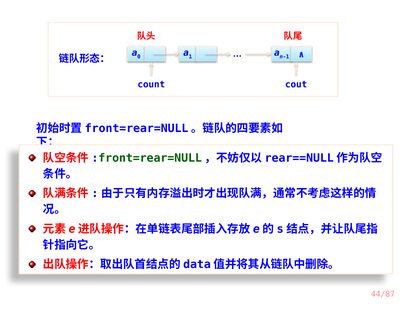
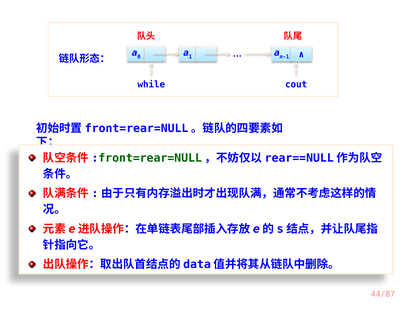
count: count -> while (151, 84)
